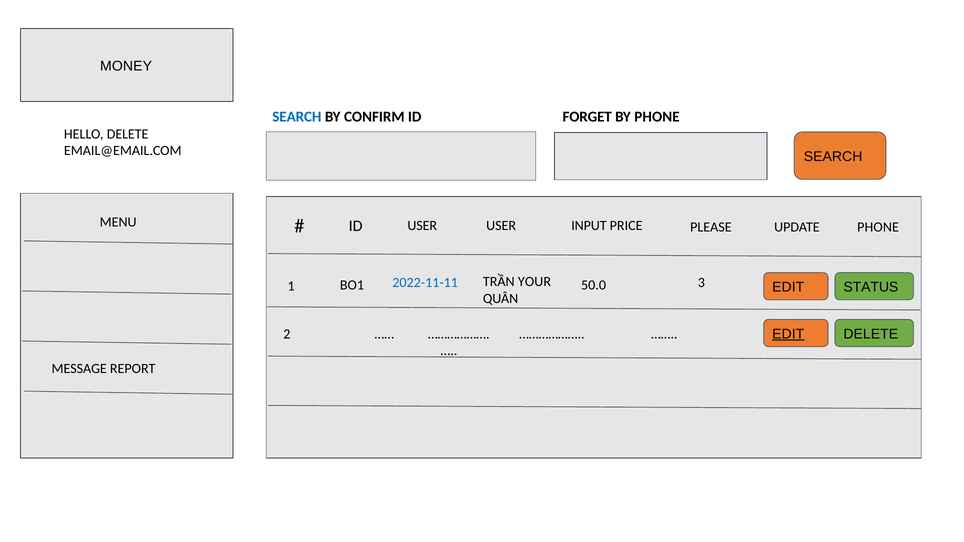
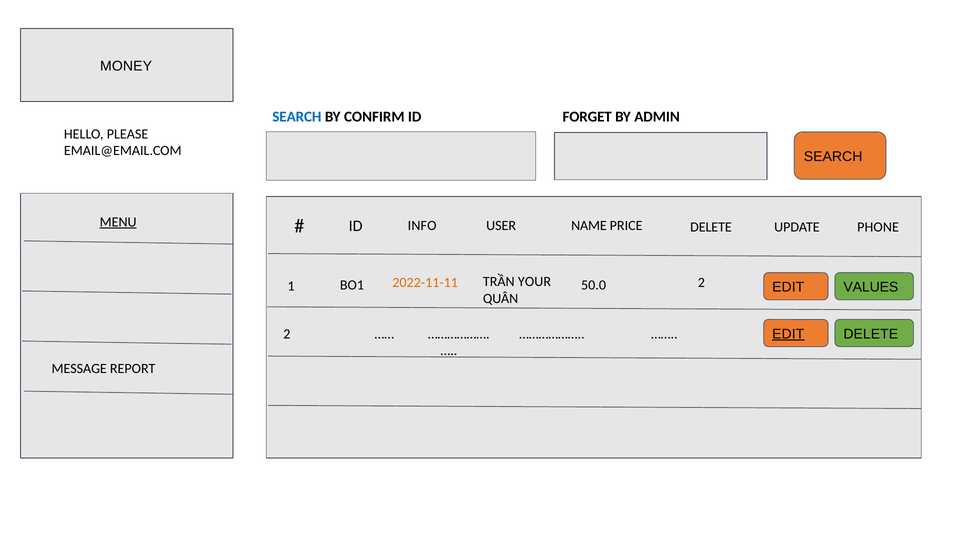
BY PHONE: PHONE -> ADMIN (657, 117)
HELLO DELETE: DELETE -> PLEASE (128, 134)
MENU underline: none -> present (118, 222)
ID USER: USER -> INFO (422, 226)
INPUT: INPUT -> NAME (589, 226)
PRICE PLEASE: PLEASE -> DELETE (711, 227)
50.0 3: 3 -> 2 (701, 283)
STATUS: STATUS -> VALUES (871, 287)
2022-11-11 colour: blue -> orange (425, 283)
